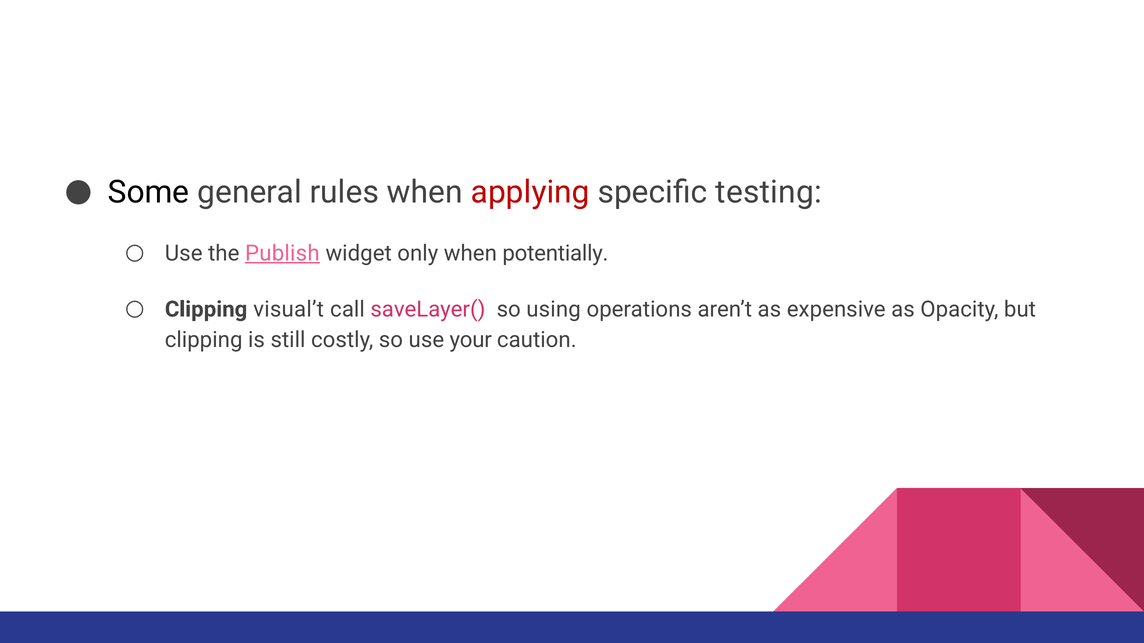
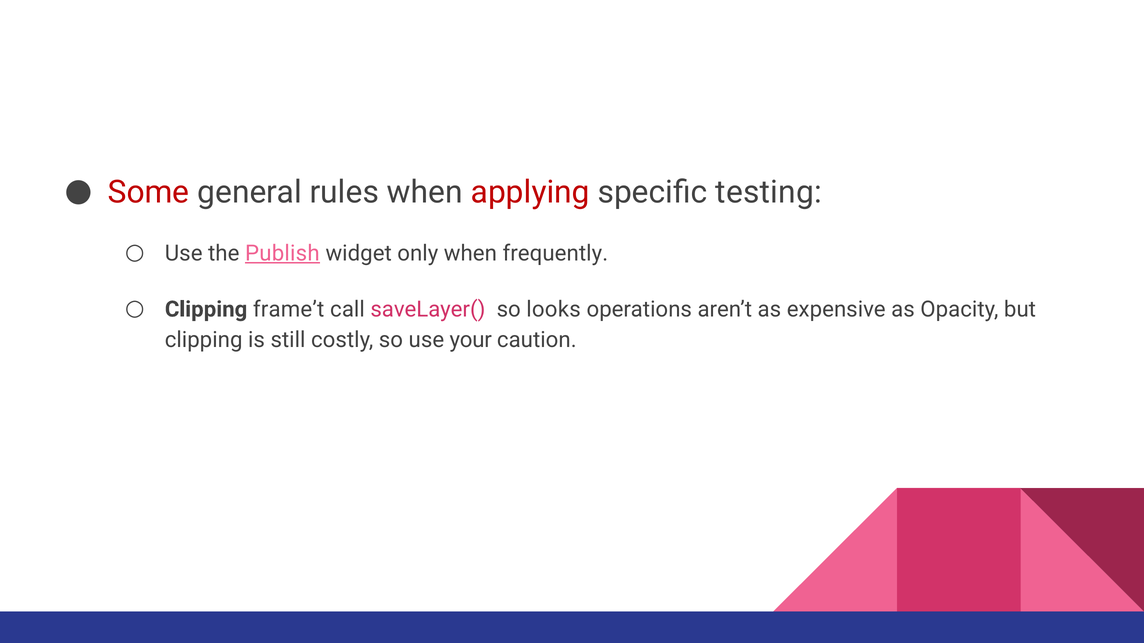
Some colour: black -> red (148, 192)
potentially: potentially -> frequently (555, 253)
visual’t: visual’t -> frame’t (289, 310)
using: using -> looks (554, 310)
